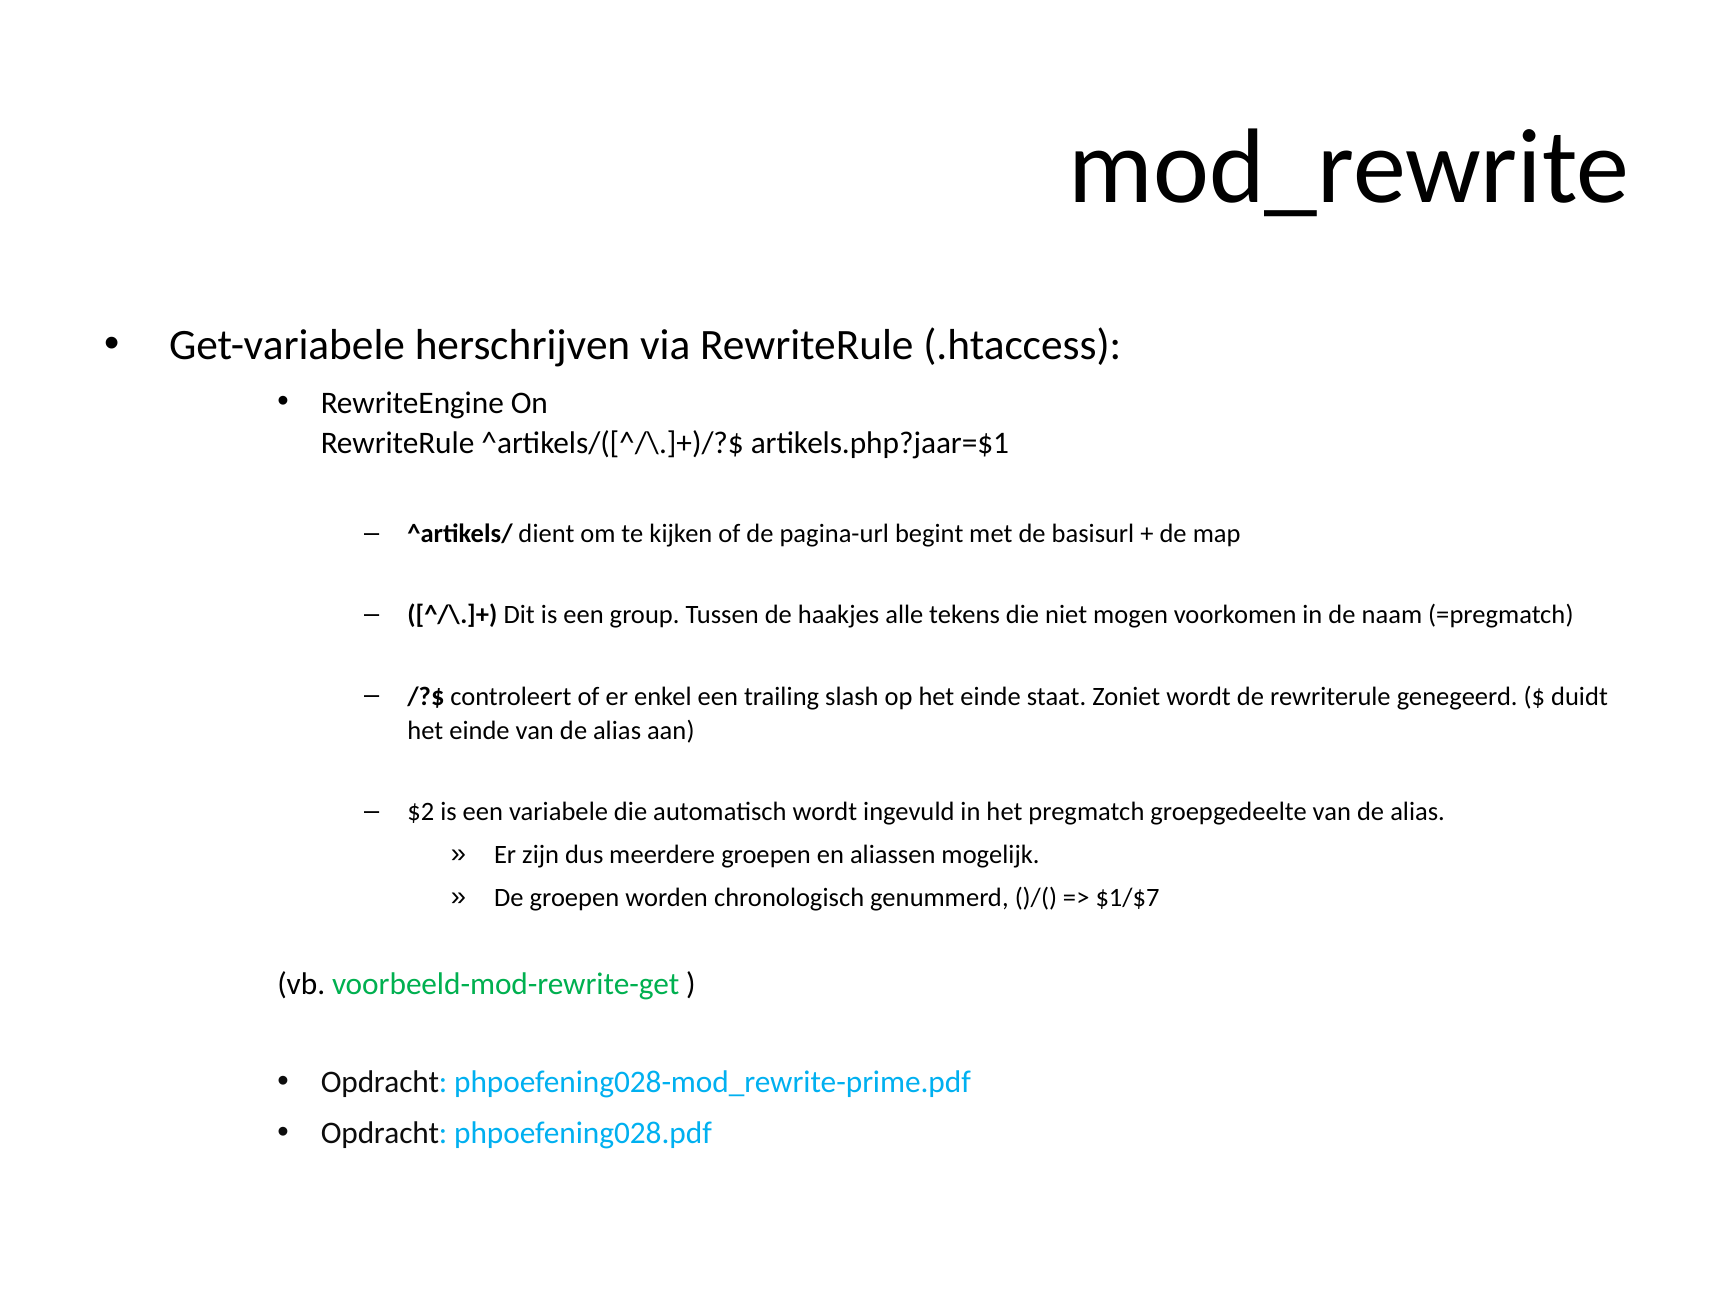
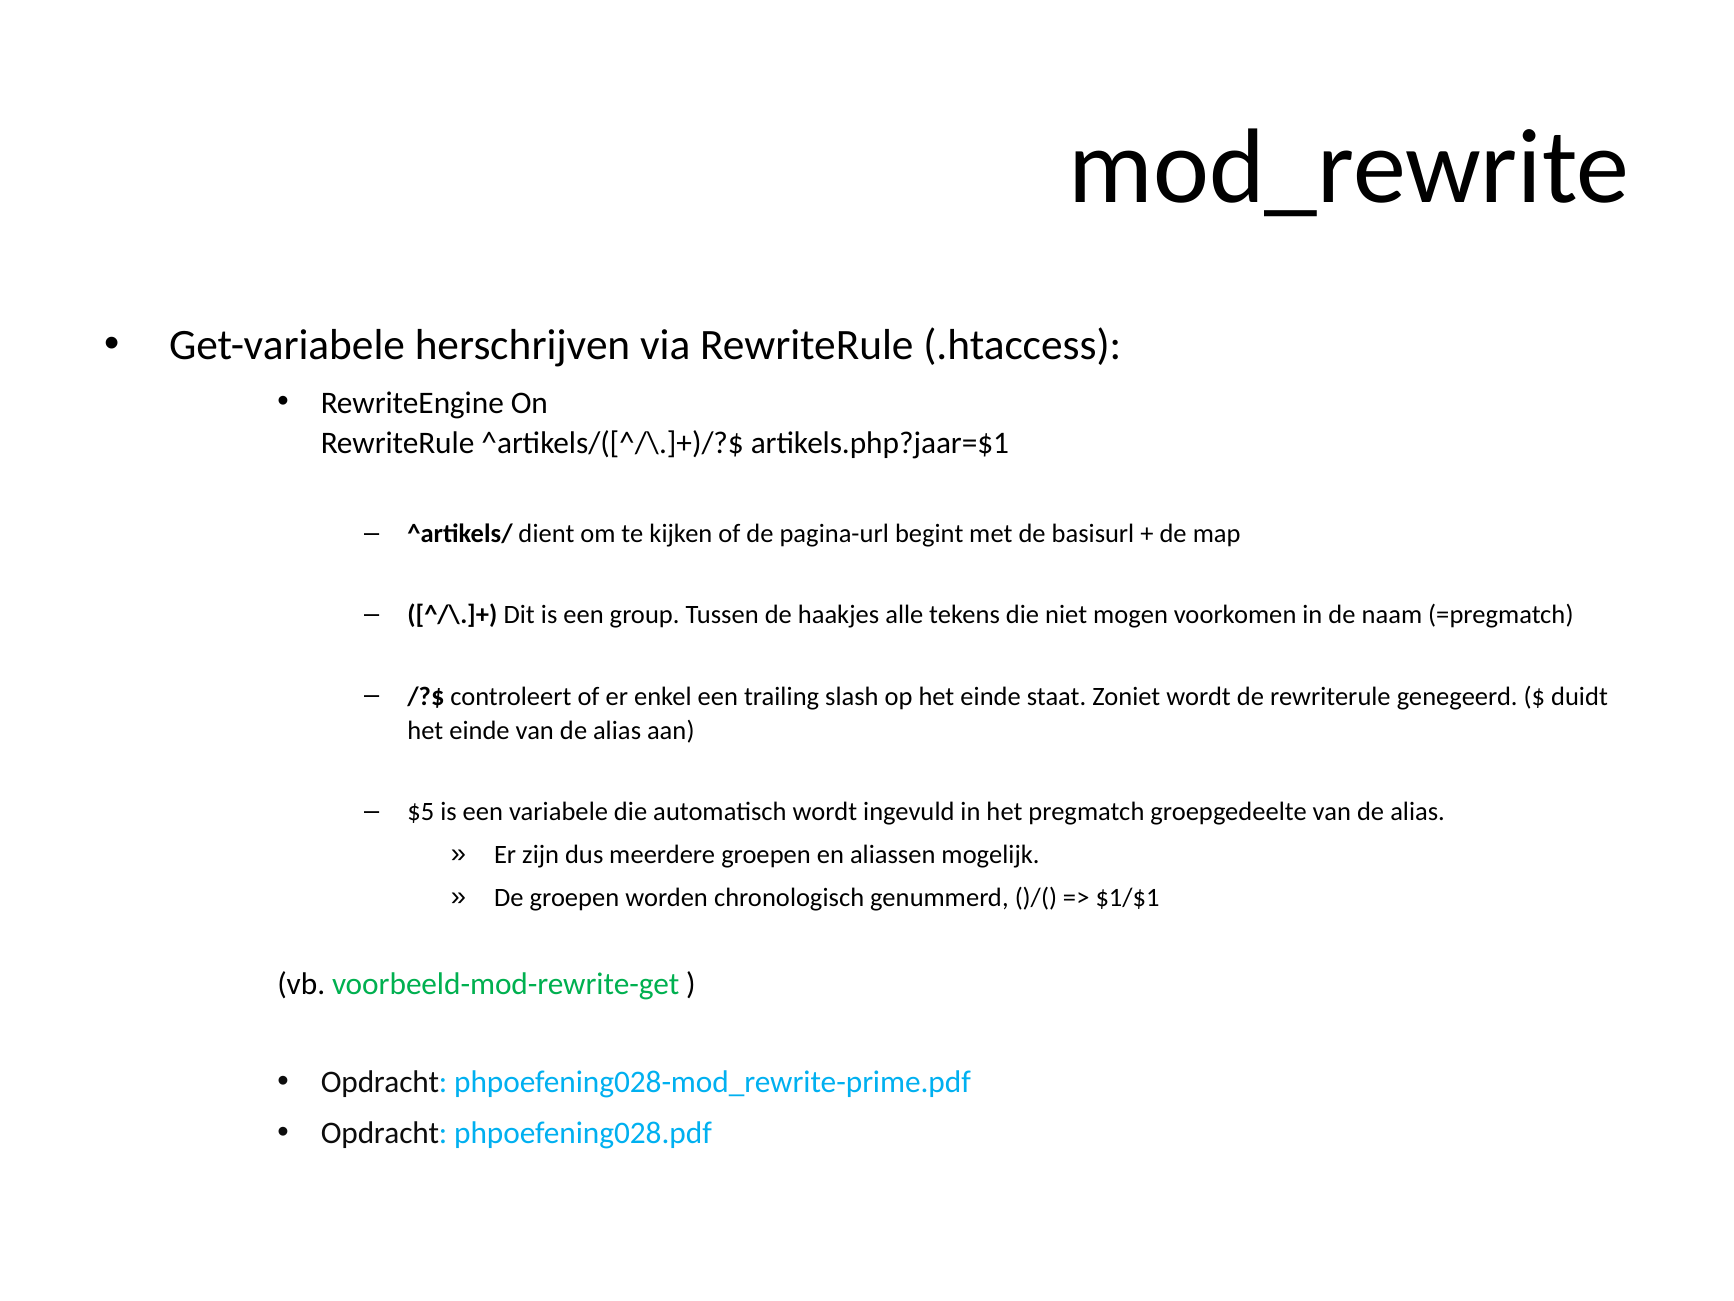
$2: $2 -> $5 (421, 811)
$1/$7: $1/$7 -> $1/$1 (1127, 897)
